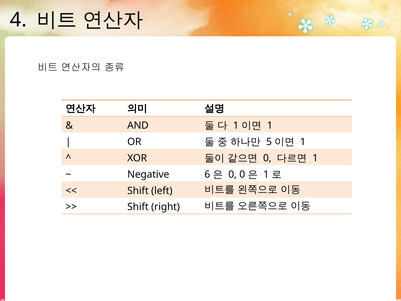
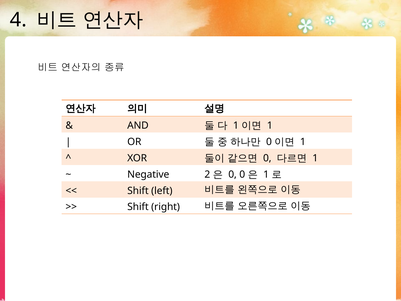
5: 5 -> 0 (269, 142)
6: 6 -> 2 (207, 174)
